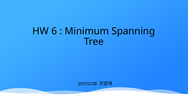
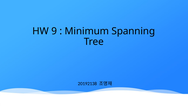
6: 6 -> 9 (54, 31)
